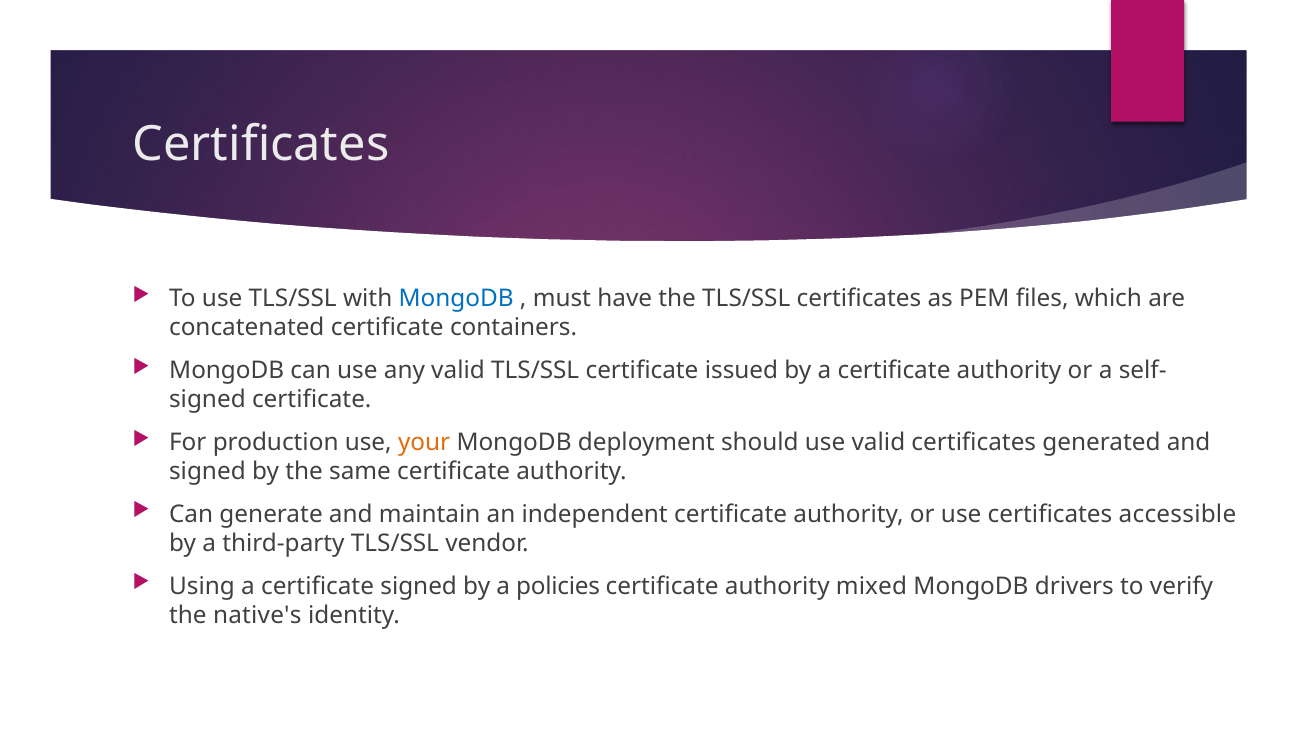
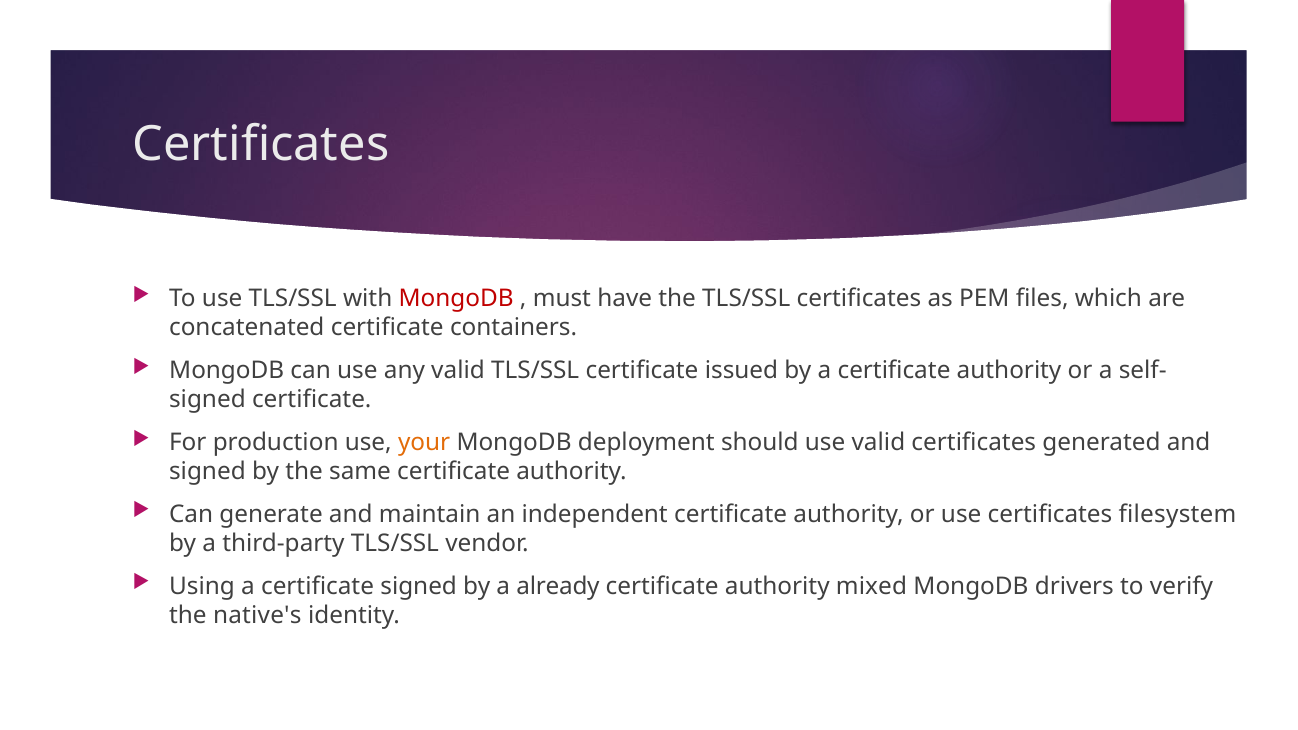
MongoDB colour: blue -> red (456, 298)
accessible: accessible -> filesystem (1177, 514)
policies: policies -> already (558, 586)
